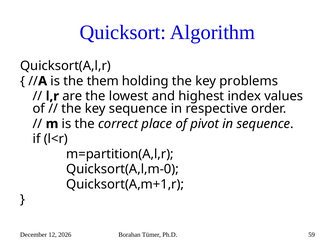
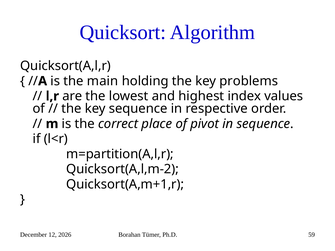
them: them -> main (103, 81)
Quicksort(A,l,m-0: Quicksort(A,l,m-0 -> Quicksort(A,l,m-2 (122, 169)
